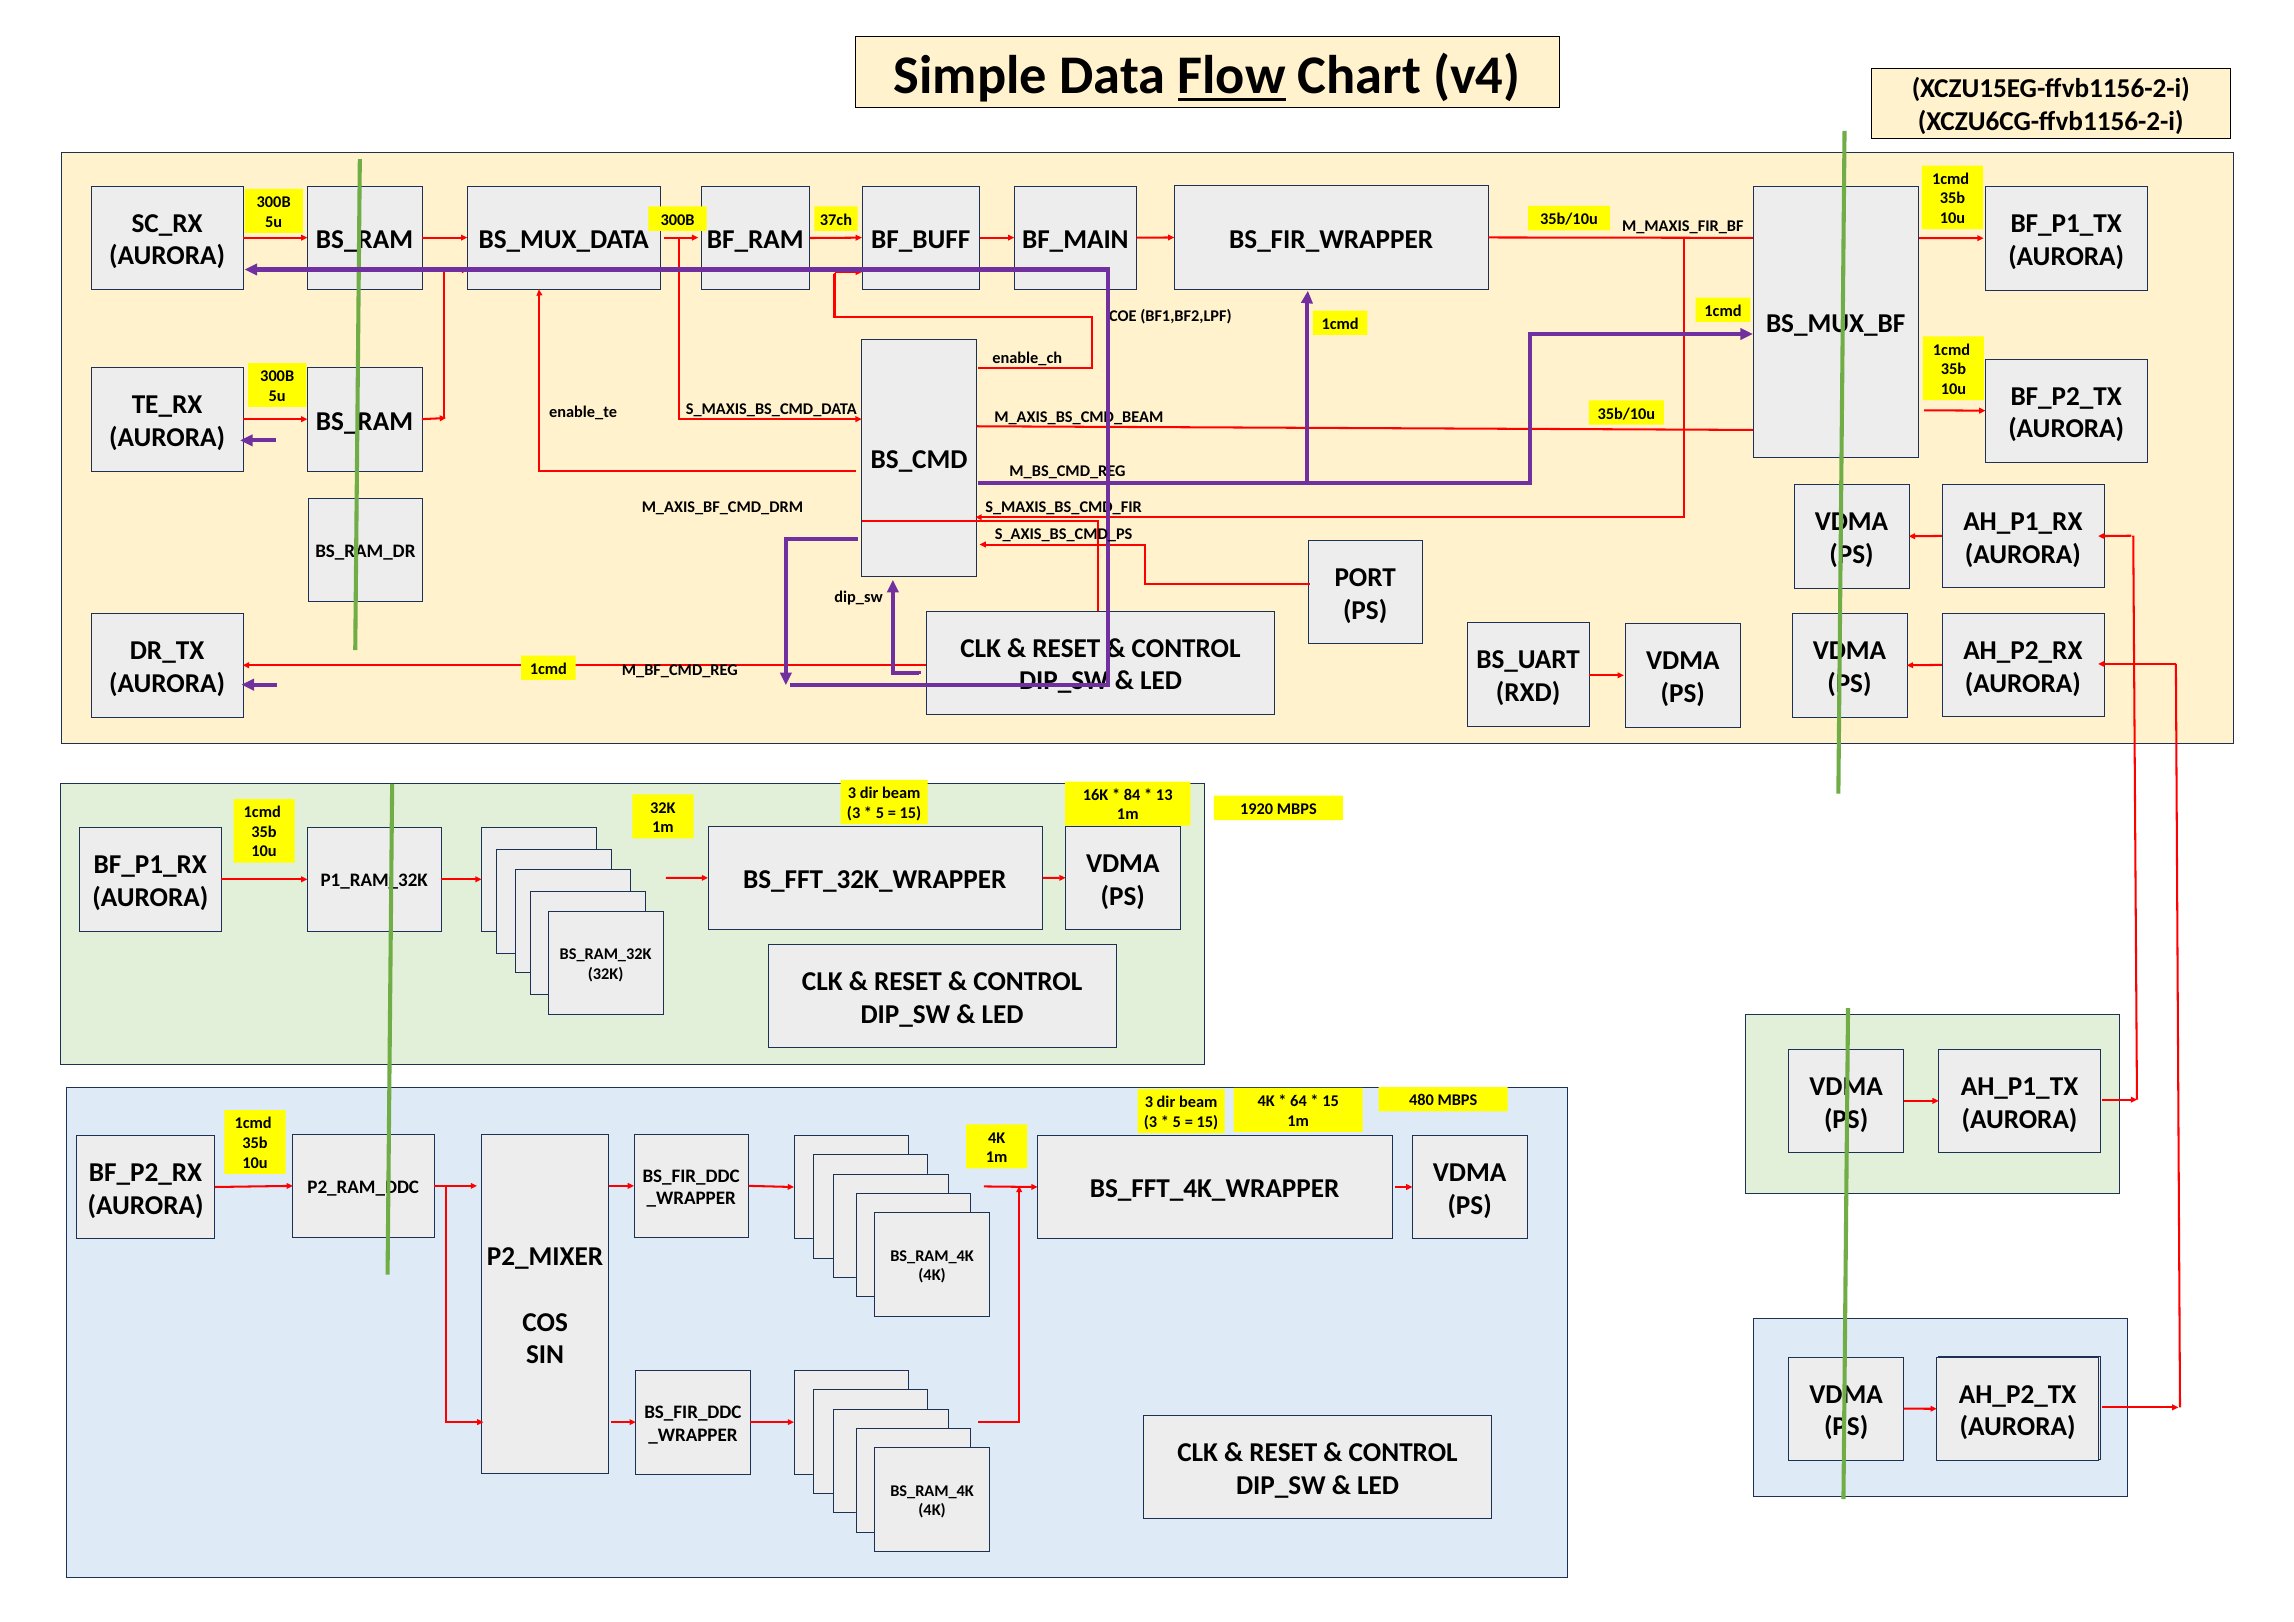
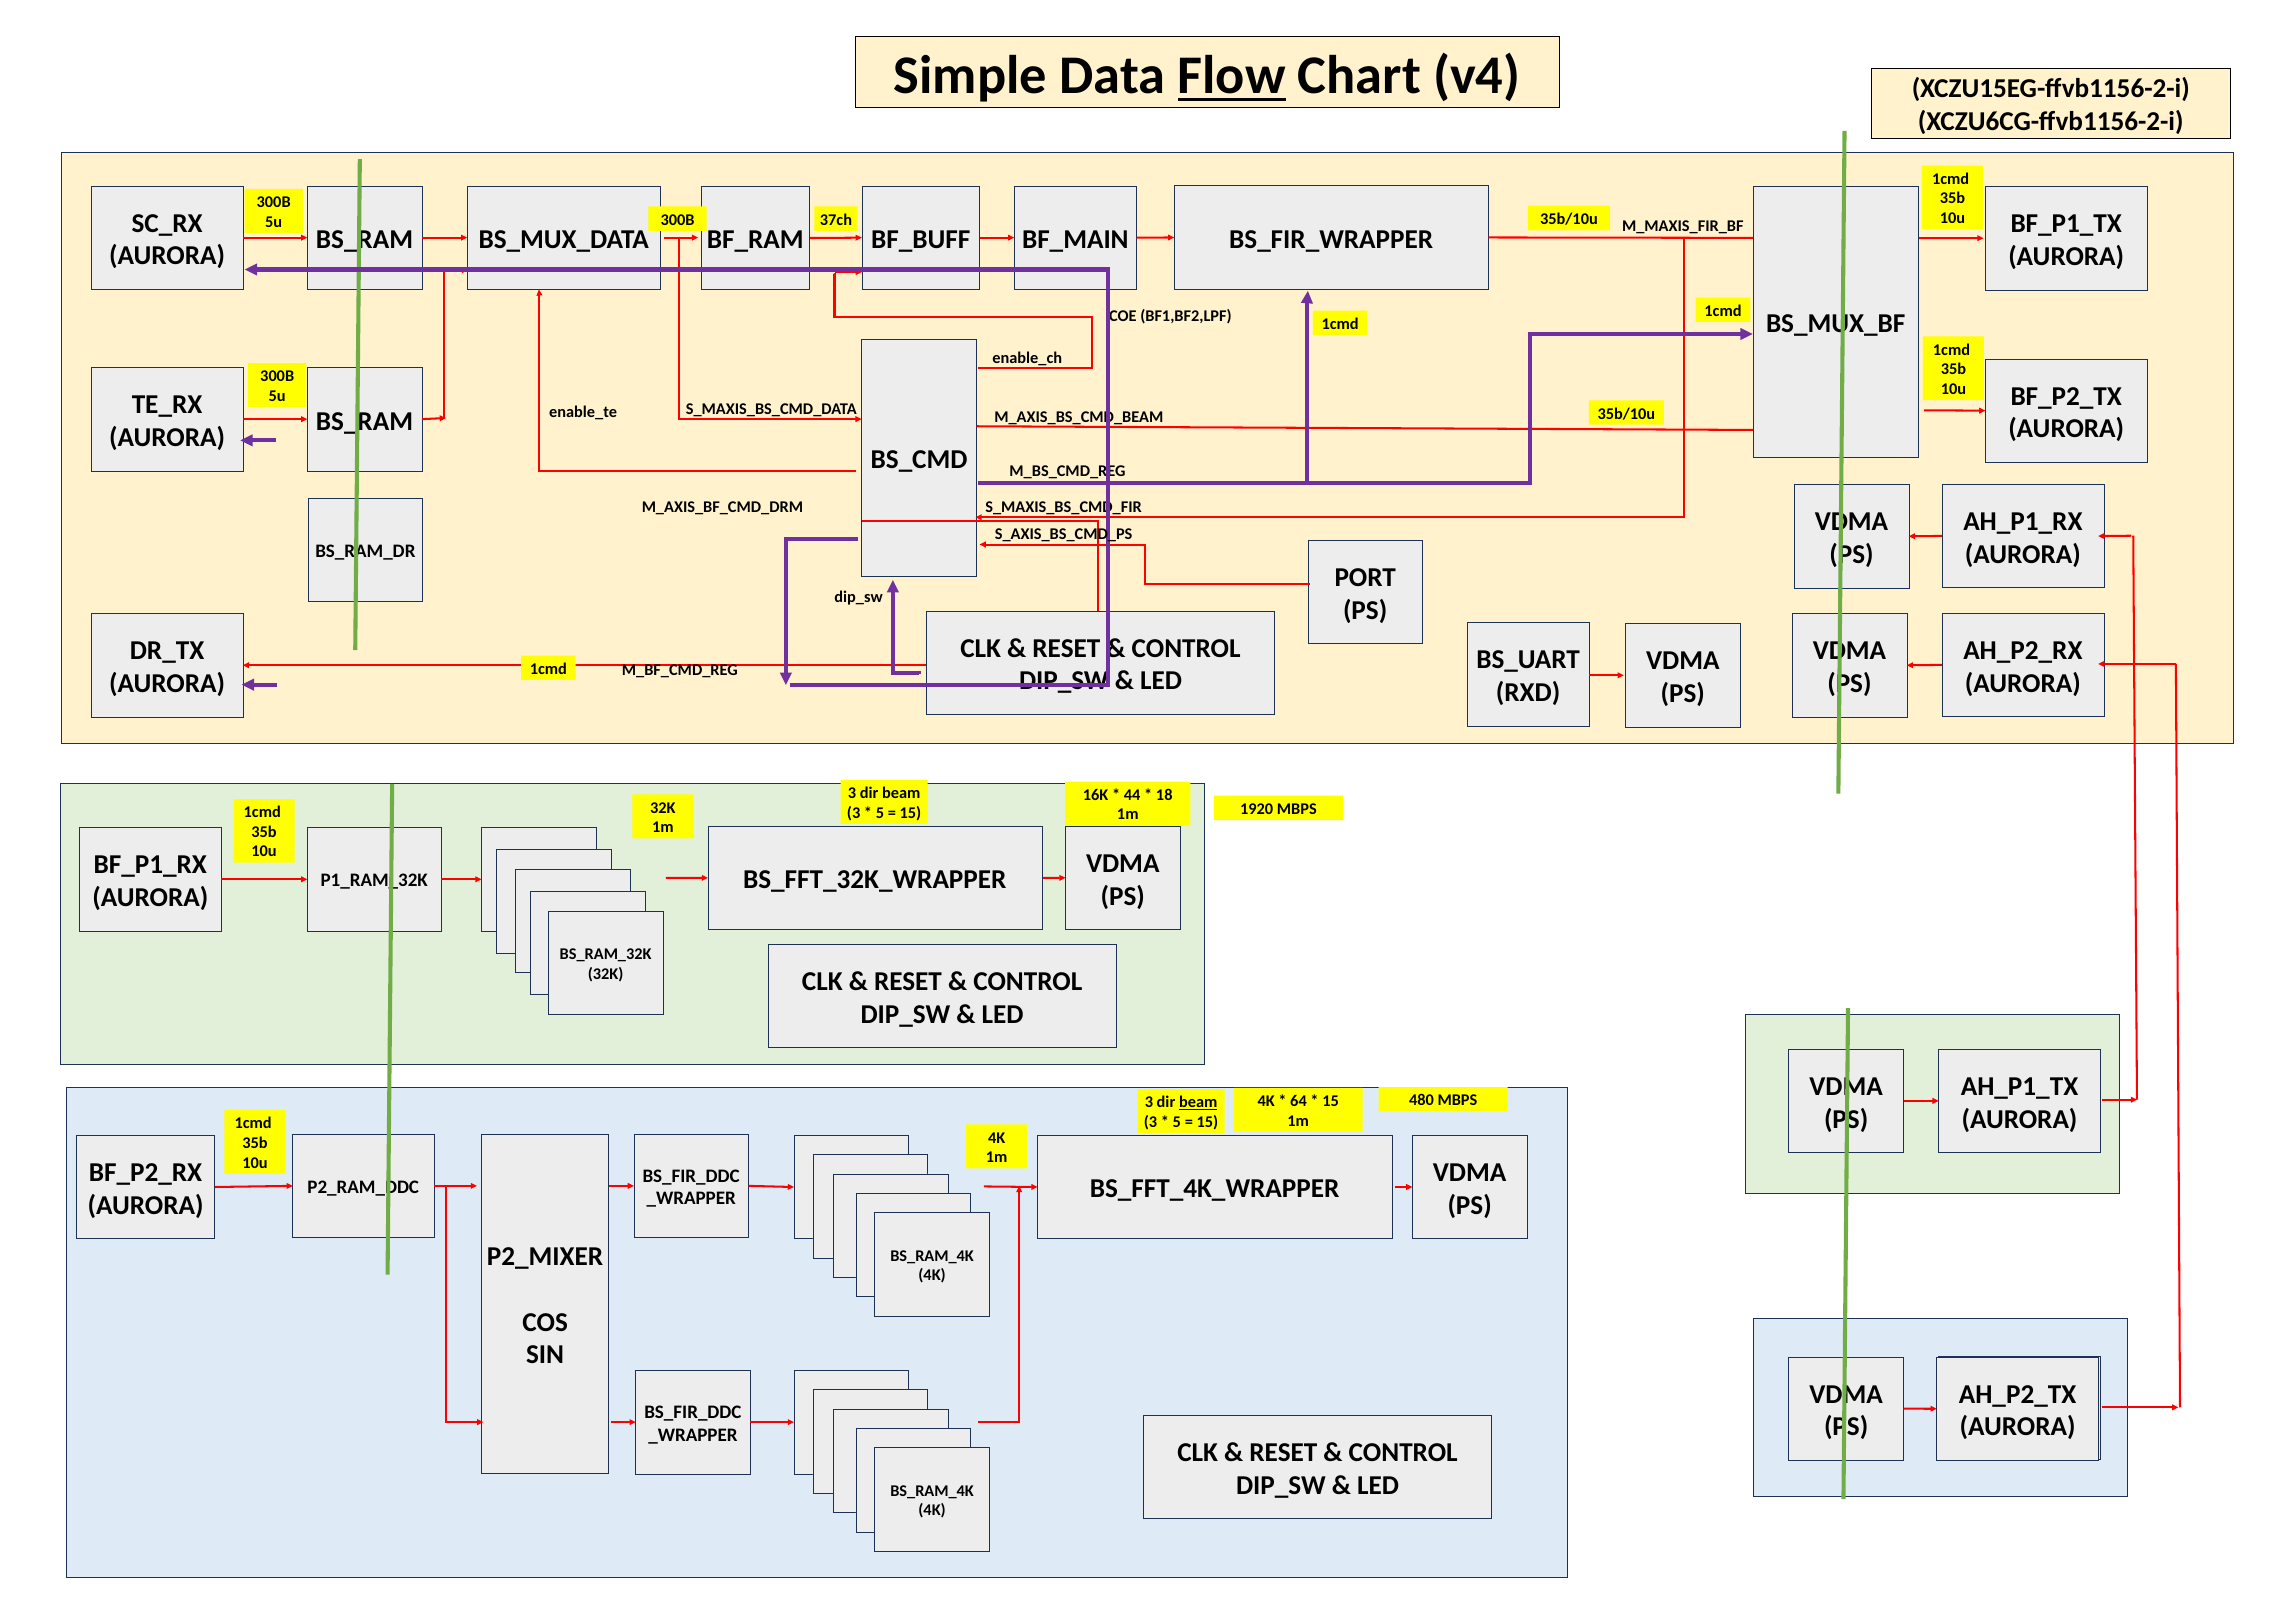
84: 84 -> 44 (1132, 795)
13: 13 -> 18 (1164, 795)
beam underline: none -> present (1198, 1103)
